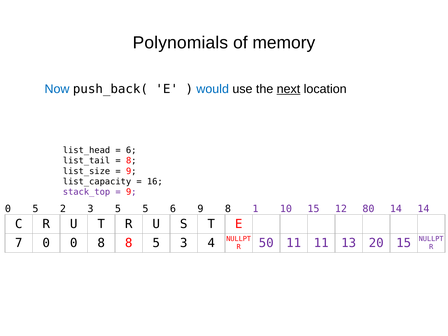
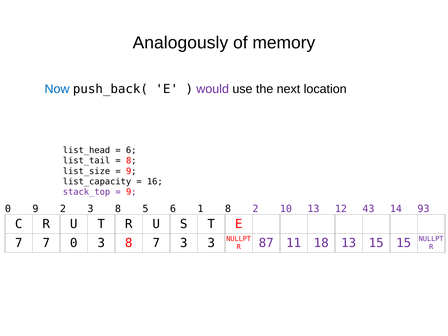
Polynomials: Polynomials -> Analogously (180, 43)
would colour: blue -> purple (213, 89)
next underline: present -> none (288, 89)
0 5: 5 -> 9 (35, 209)
2 3 5: 5 -> 8 (118, 209)
6 9: 9 -> 1 (200, 209)
8 1: 1 -> 2 (255, 209)
10 15: 15 -> 13 (313, 209)
80: 80 -> 43 (368, 209)
14 14: 14 -> 93 (423, 209)
7 0: 0 -> 7 (46, 243)
0 8: 8 -> 3 (101, 243)
8 5: 5 -> 7 (156, 243)
3 4: 4 -> 3 (211, 243)
50: 50 -> 87 (266, 243)
11 11: 11 -> 18 (321, 243)
13 20: 20 -> 15 (376, 243)
